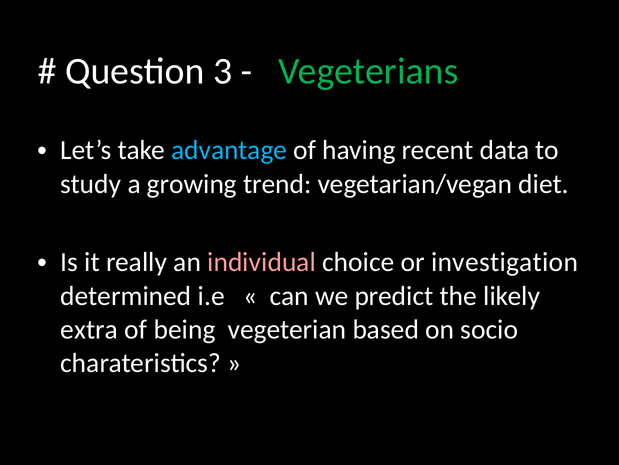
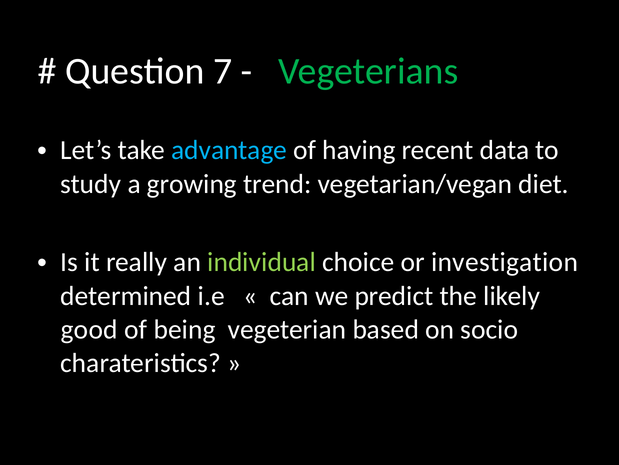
3: 3 -> 7 (223, 71)
individual colour: pink -> light green (262, 262)
extra: extra -> good (89, 329)
